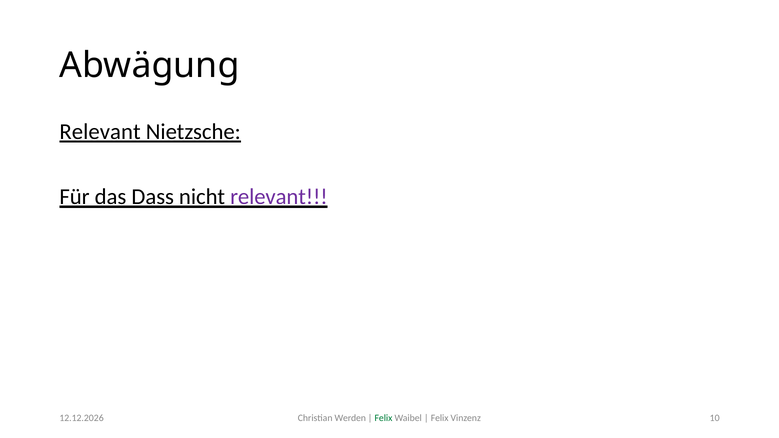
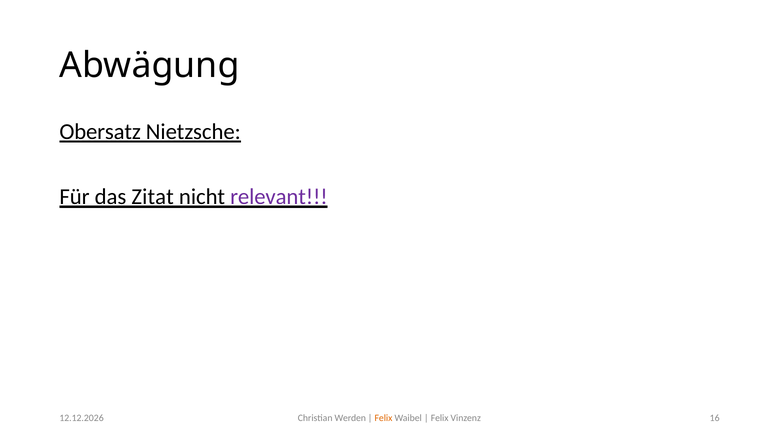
Relevant: Relevant -> Obersatz (100, 132)
Dass: Dass -> Zitat (153, 197)
Felix colour: green -> orange (383, 418)
10: 10 -> 16 (715, 418)
